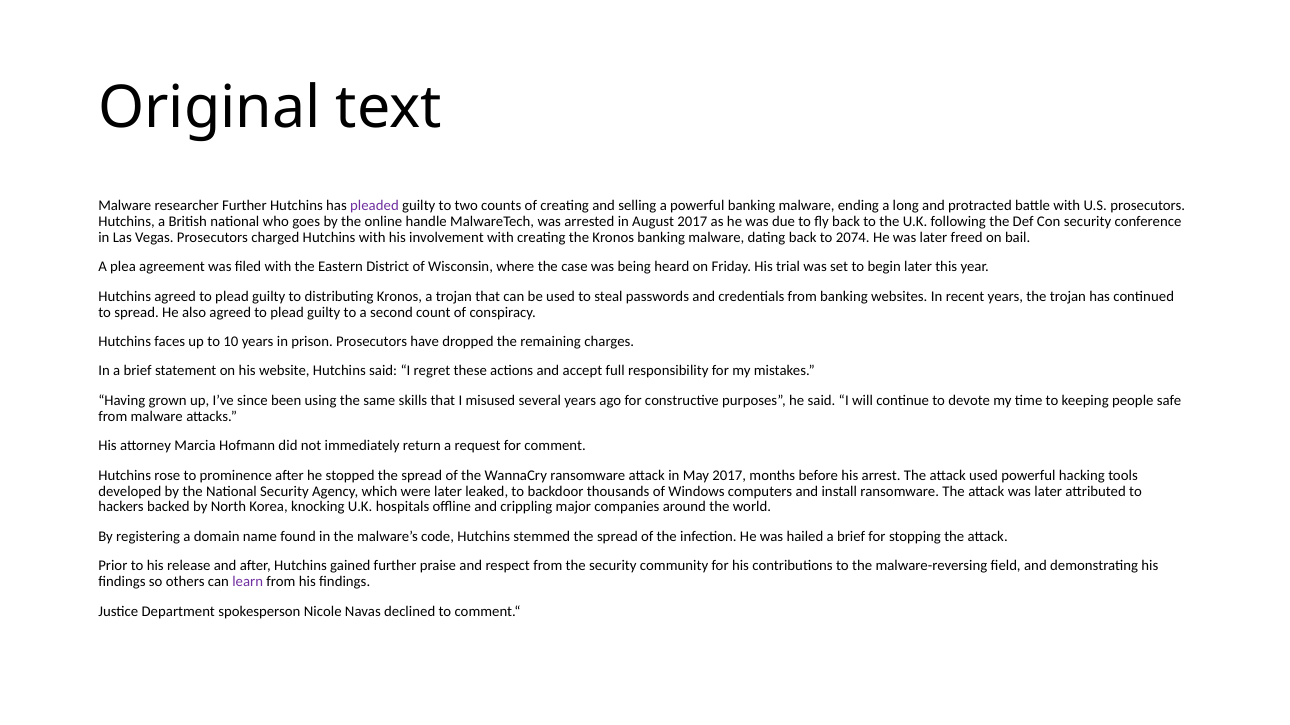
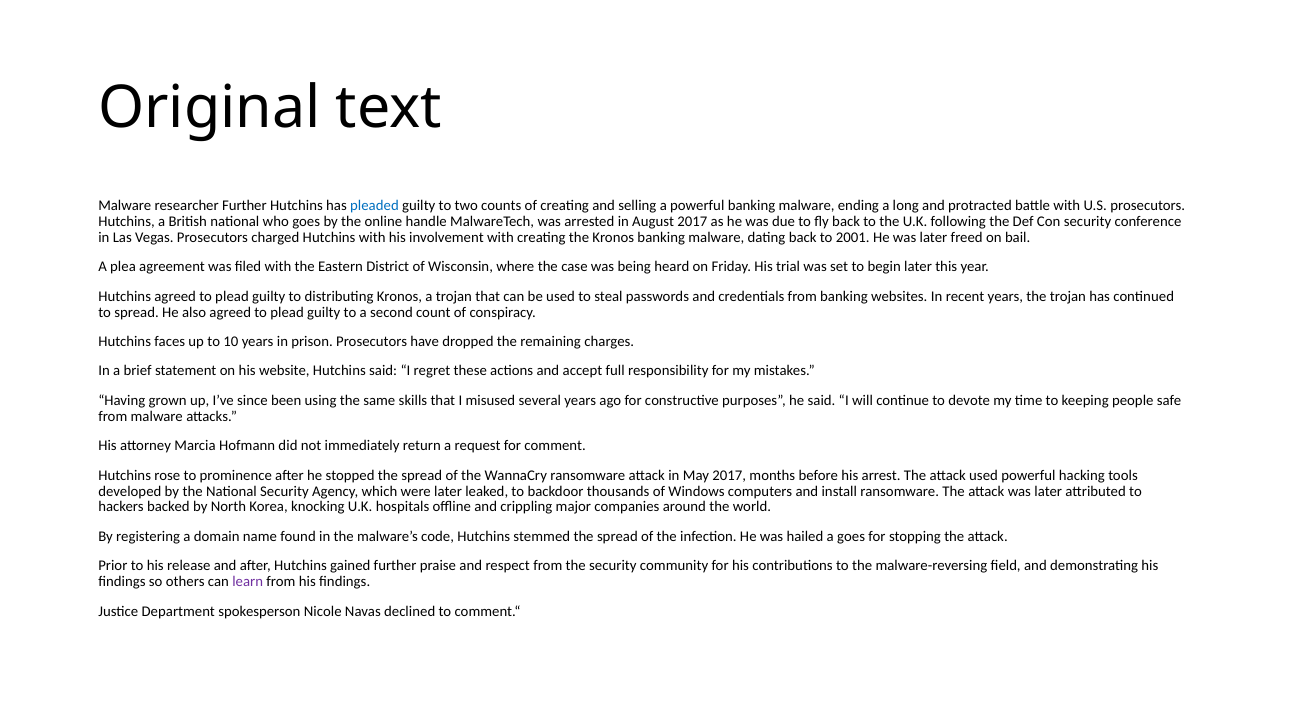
pleaded colour: purple -> blue (374, 206)
2074: 2074 -> 2001 (853, 238)
hailed a brief: brief -> goes (851, 537)
